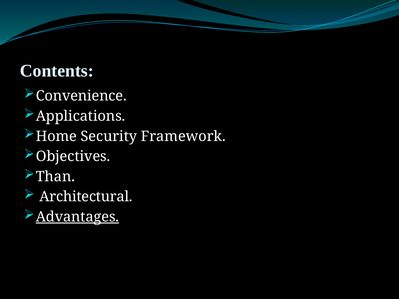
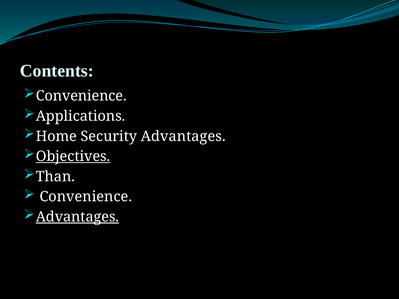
Security Framework: Framework -> Advantages (183, 136)
Objectives underline: none -> present (73, 157)
Architectural: Architectural -> Convenience (86, 197)
